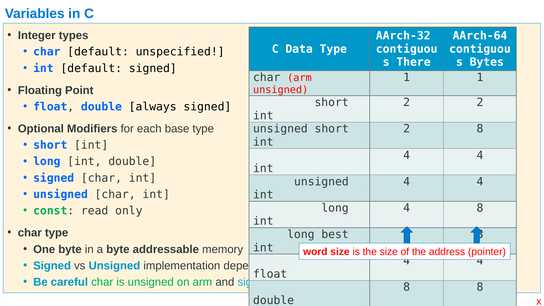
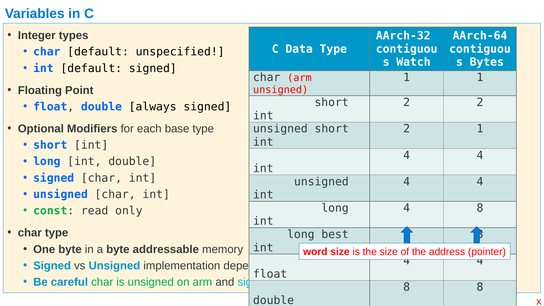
There: There -> Watch (413, 62)
2 8: 8 -> 1 (480, 129)
